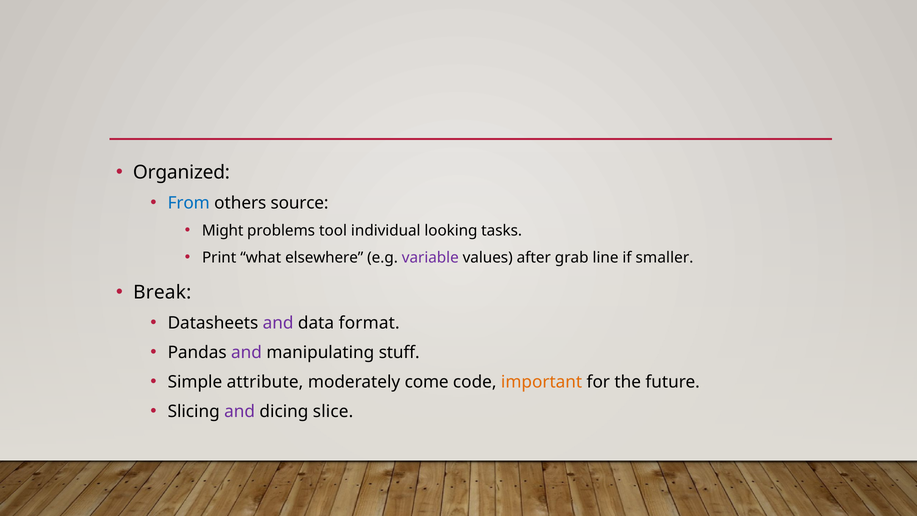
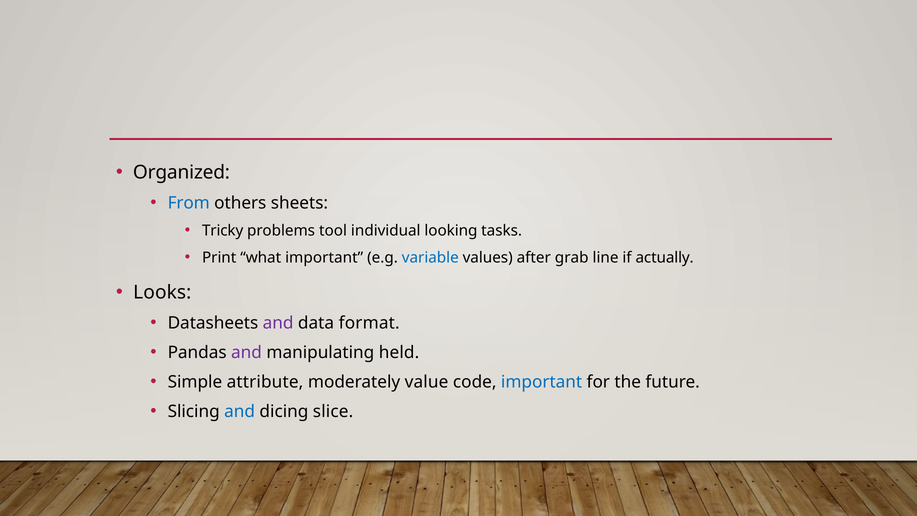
source: source -> sheets (299, 203)
Might: Might -> Tricky (223, 231)
what elsewhere: elsewhere -> important (324, 257)
variable colour: purple -> blue (430, 257)
smaller: smaller -> actually (665, 257)
Break: Break -> Looks (162, 293)
stuff: stuff -> held (399, 353)
come: come -> value (427, 382)
important colour: orange -> blue (542, 382)
and colour: purple -> blue (240, 412)
